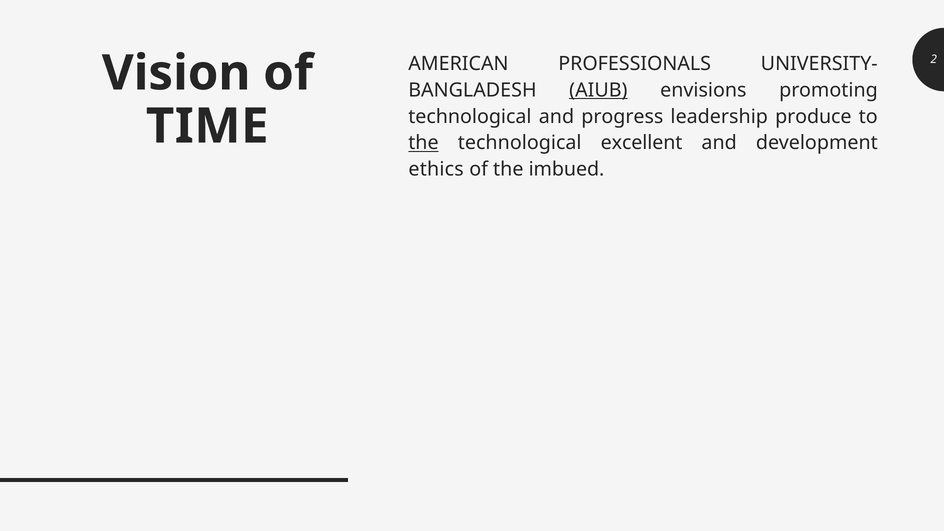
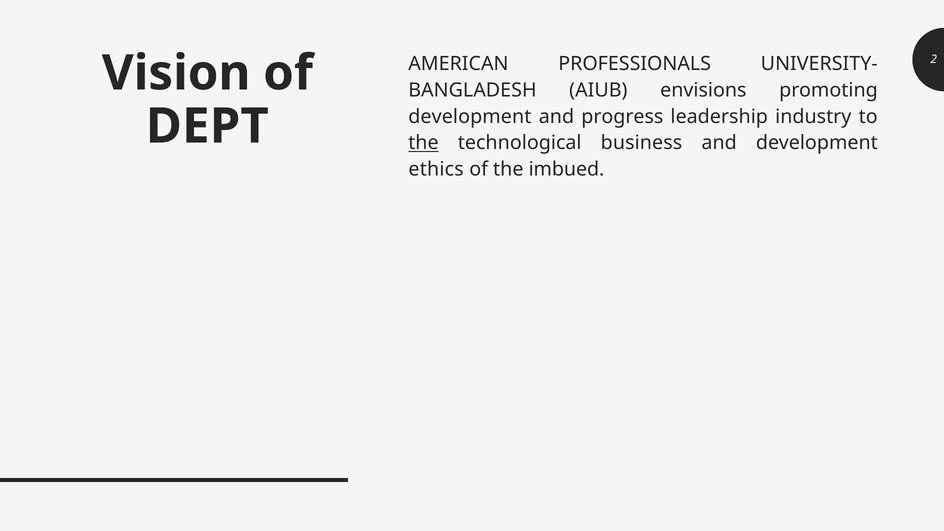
AIUB underline: present -> none (598, 90)
technological: technological -> development (470, 117)
produce: produce -> industry (813, 117)
TIME: TIME -> DEPT (207, 126)
excellent: excellent -> business (641, 143)
